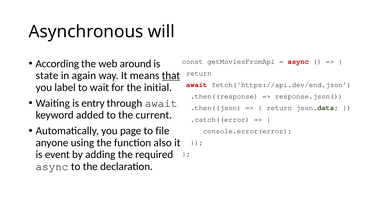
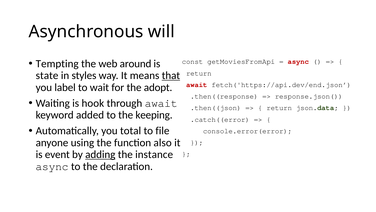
According: According -> Tempting (57, 64)
again: again -> styles (84, 75)
initial: initial -> adopt (158, 87)
entry: entry -> hook (93, 103)
current: current -> keeping (154, 115)
page: page -> total (131, 131)
adding underline: none -> present (100, 154)
required: required -> instance (154, 154)
